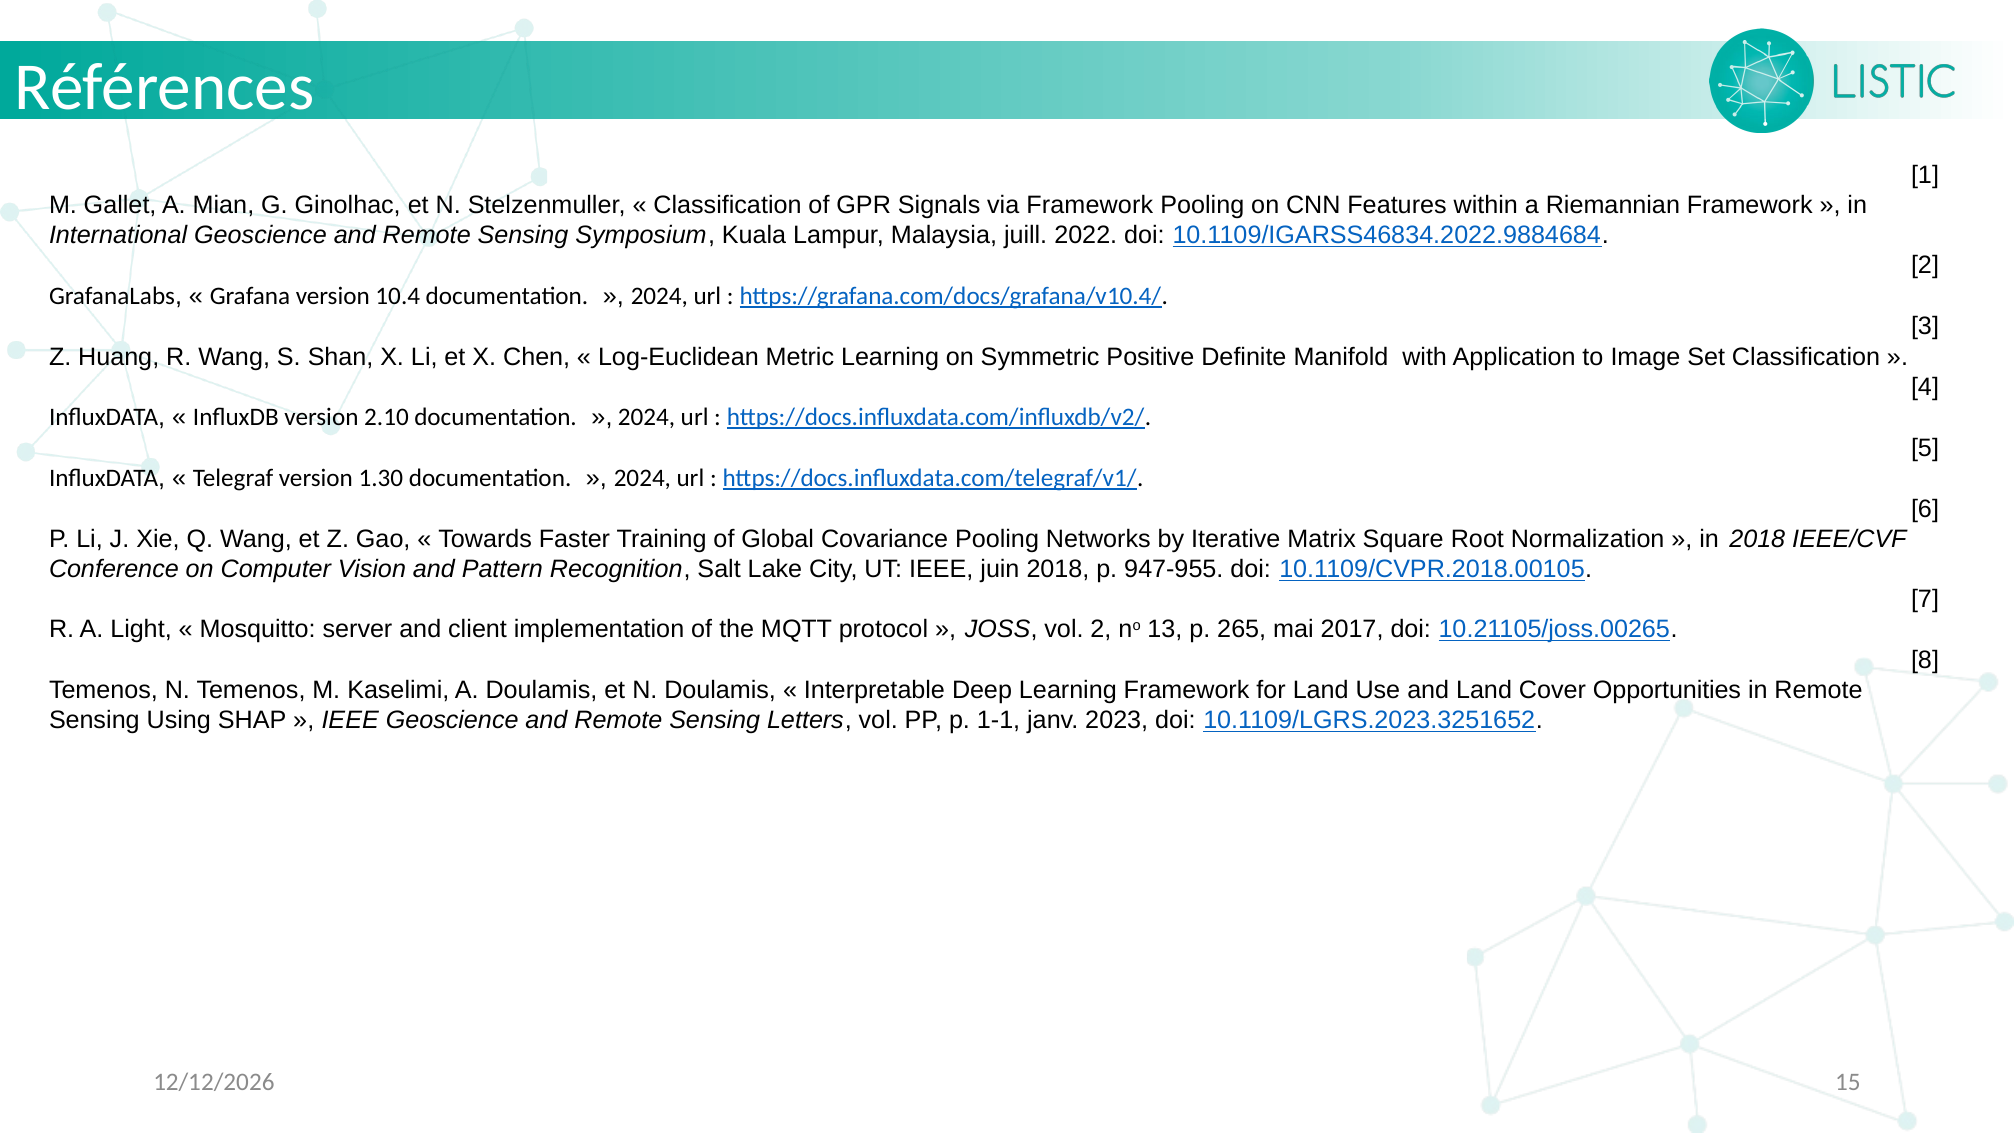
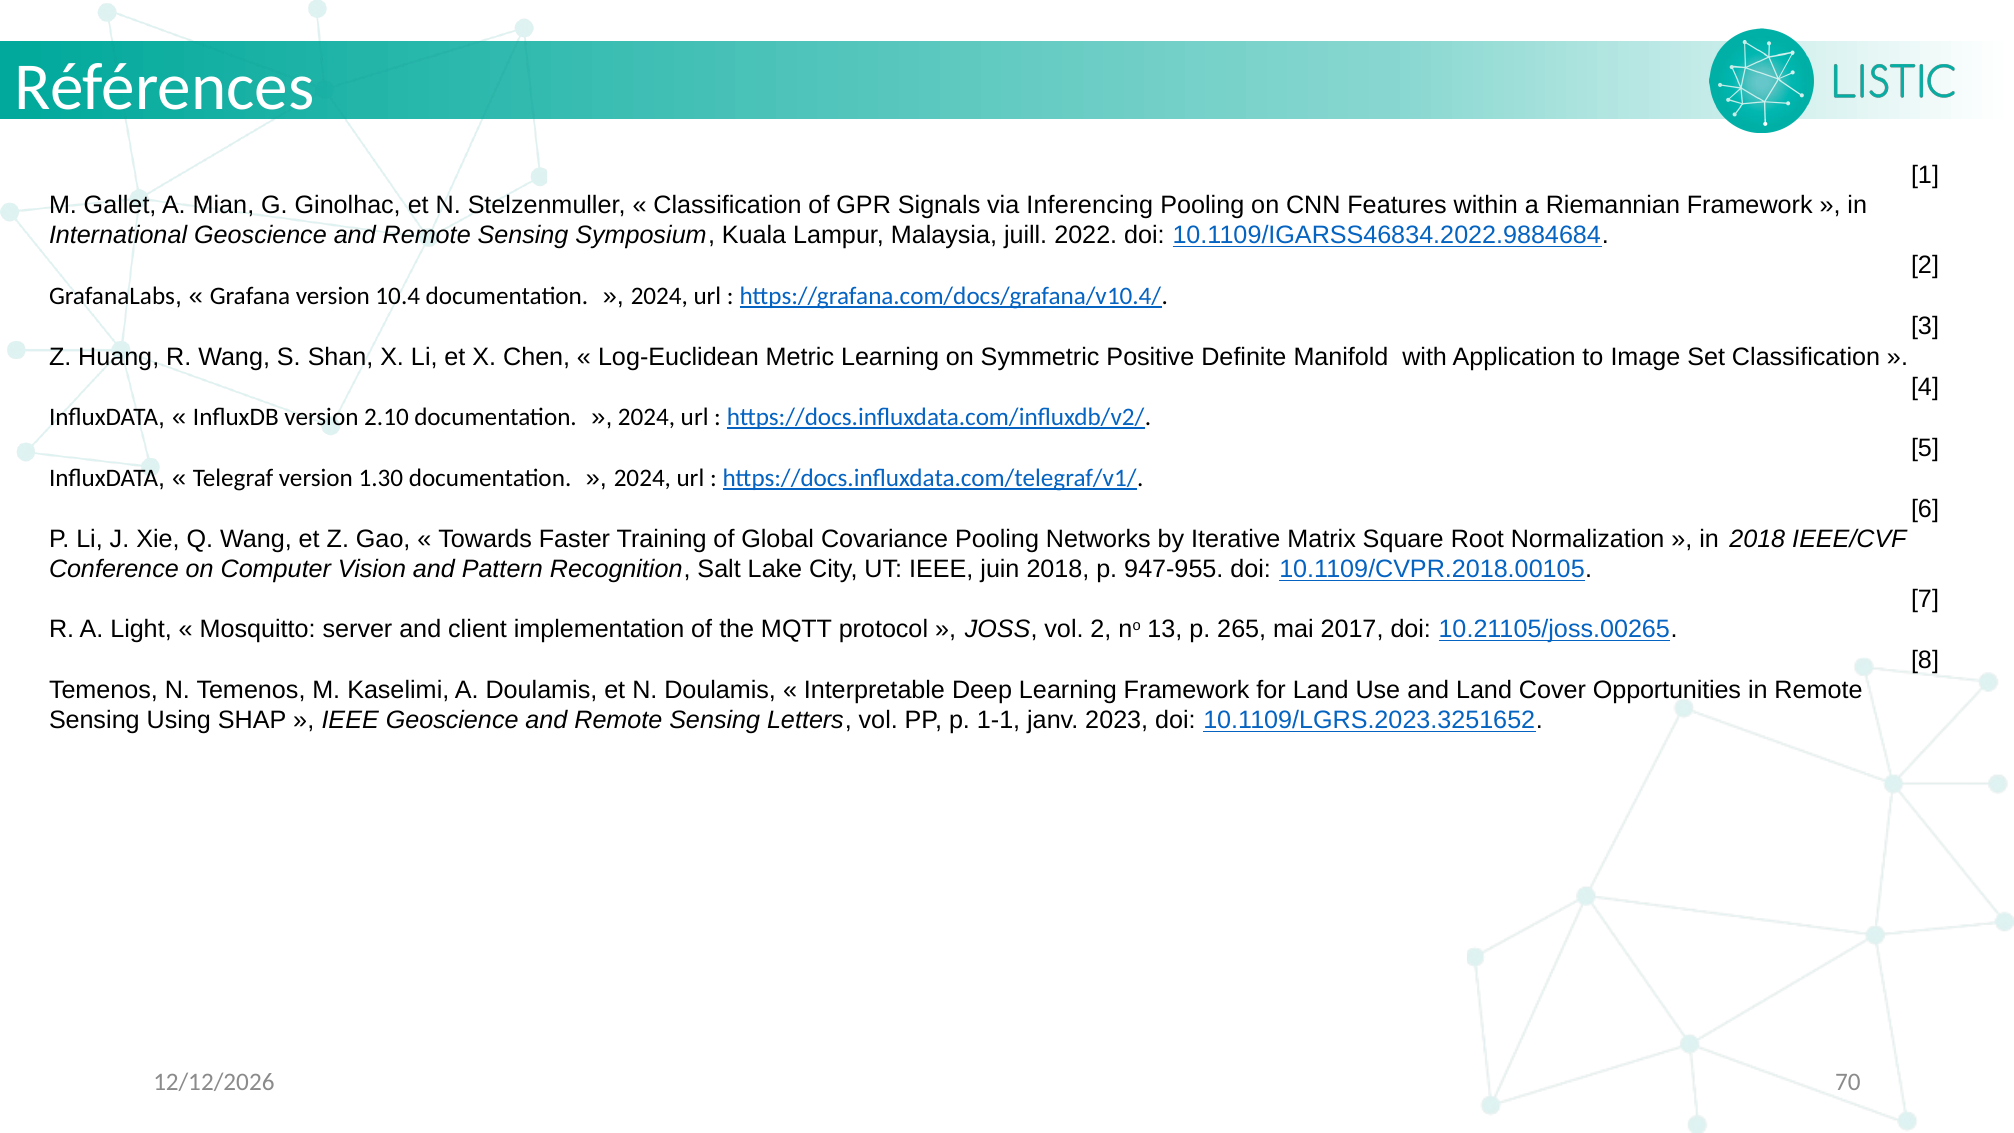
via Framework: Framework -> Inferencing (1090, 205)
15: 15 -> 70 (1848, 1082)
